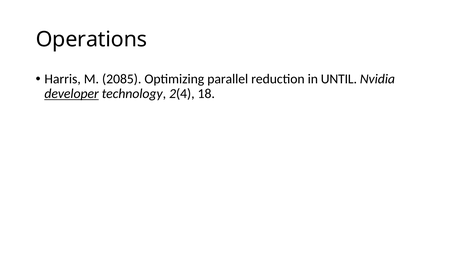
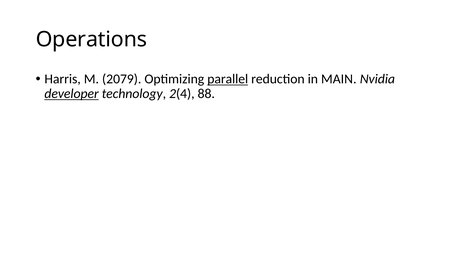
2085: 2085 -> 2079 (122, 79)
parallel underline: none -> present (228, 79)
UNTIL: UNTIL -> MAIN (339, 79)
18: 18 -> 88 (206, 94)
